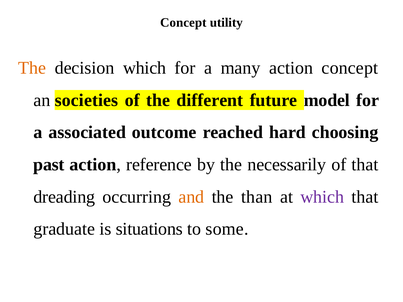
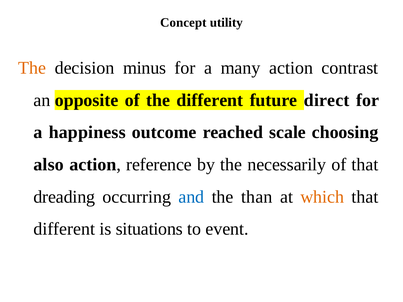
decision which: which -> minus (145, 68)
action concept: concept -> contrast (350, 68)
societies: societies -> opposite (87, 100)
model: model -> direct (327, 100)
associated: associated -> happiness (87, 132)
hard: hard -> scale (288, 132)
past: past -> also (49, 165)
and colour: orange -> blue (191, 197)
which colour: purple -> orange (322, 197)
graduate: graduate -> different (64, 229)
some: some -> event (227, 229)
